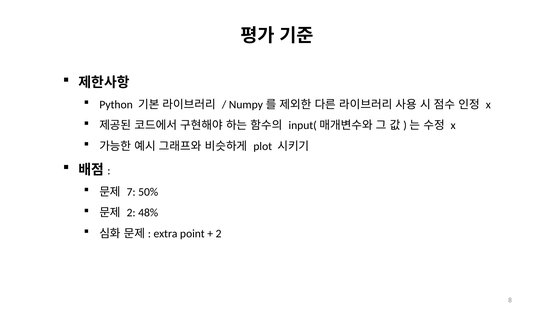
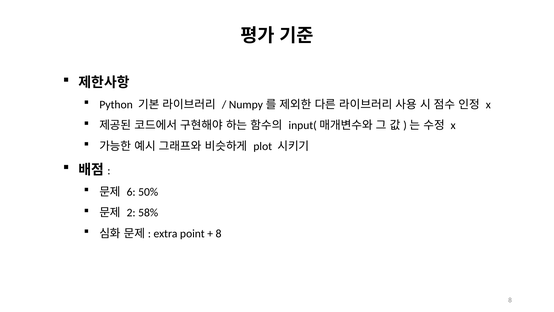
7: 7 -> 6 (131, 192)
48%: 48% -> 58% (148, 213)
2: 2 -> 8 (219, 233)
